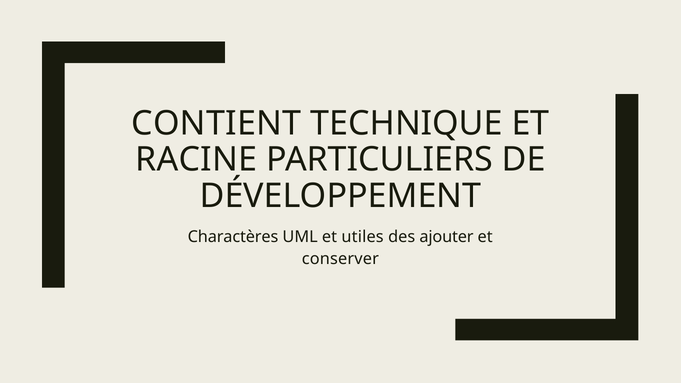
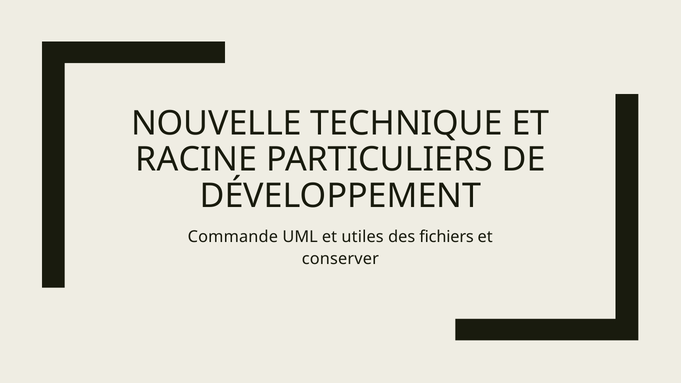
CONTIENT: CONTIENT -> NOUVELLE (216, 123)
Charactères: Charactères -> Commande (233, 237)
ajouter: ajouter -> fichiers (447, 237)
